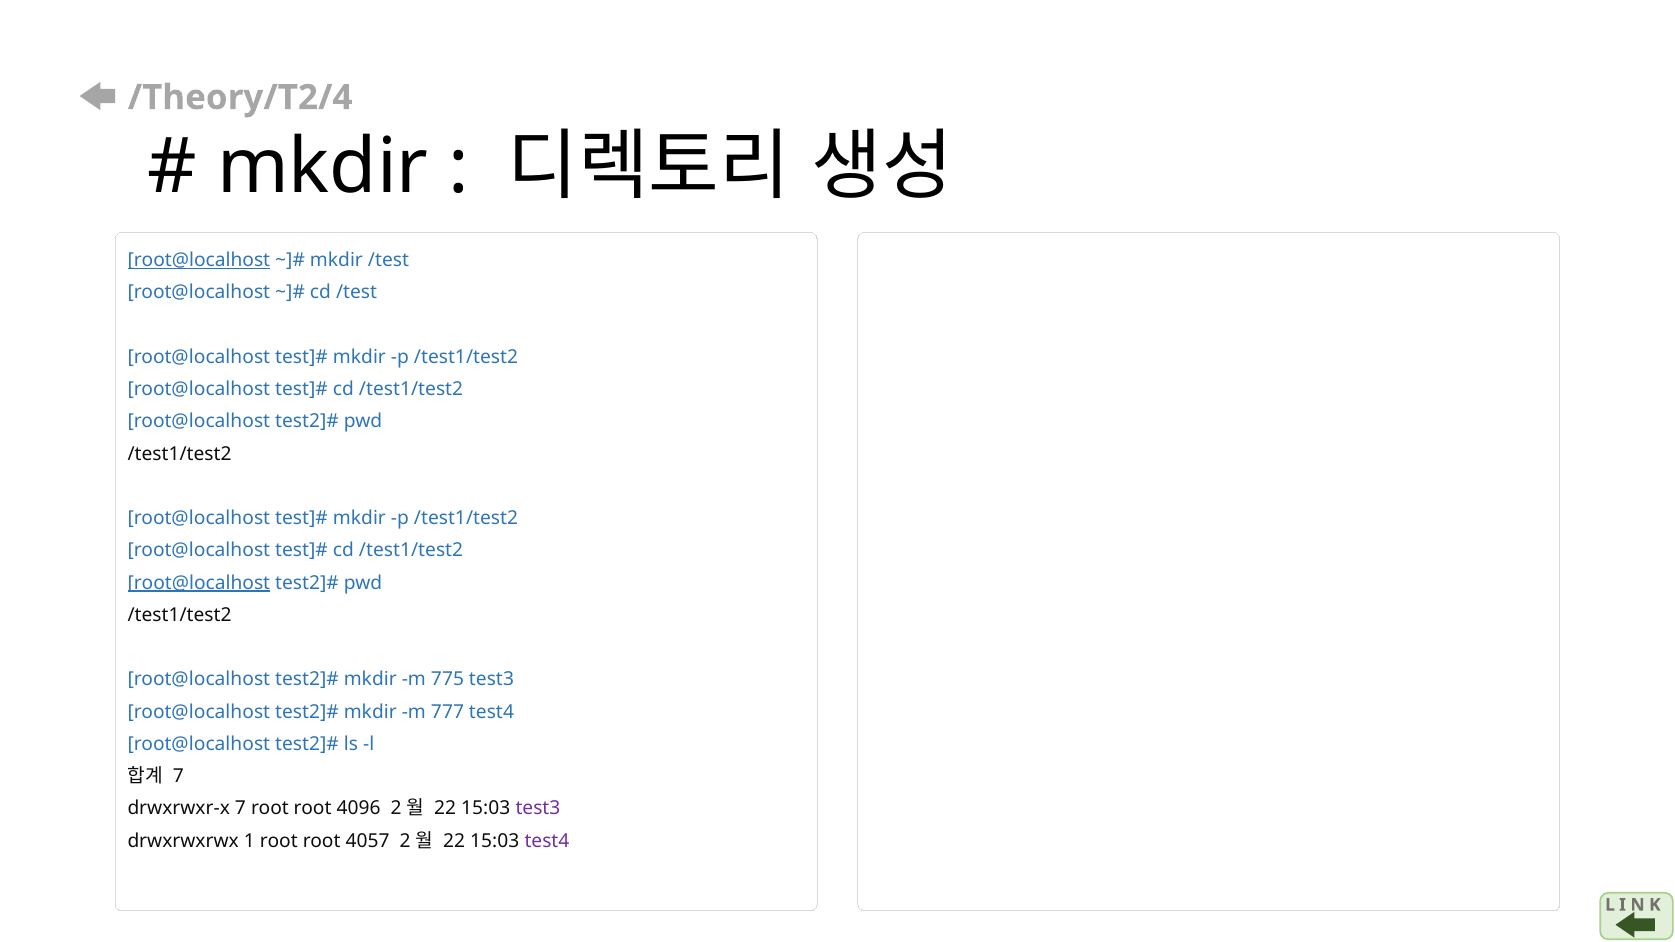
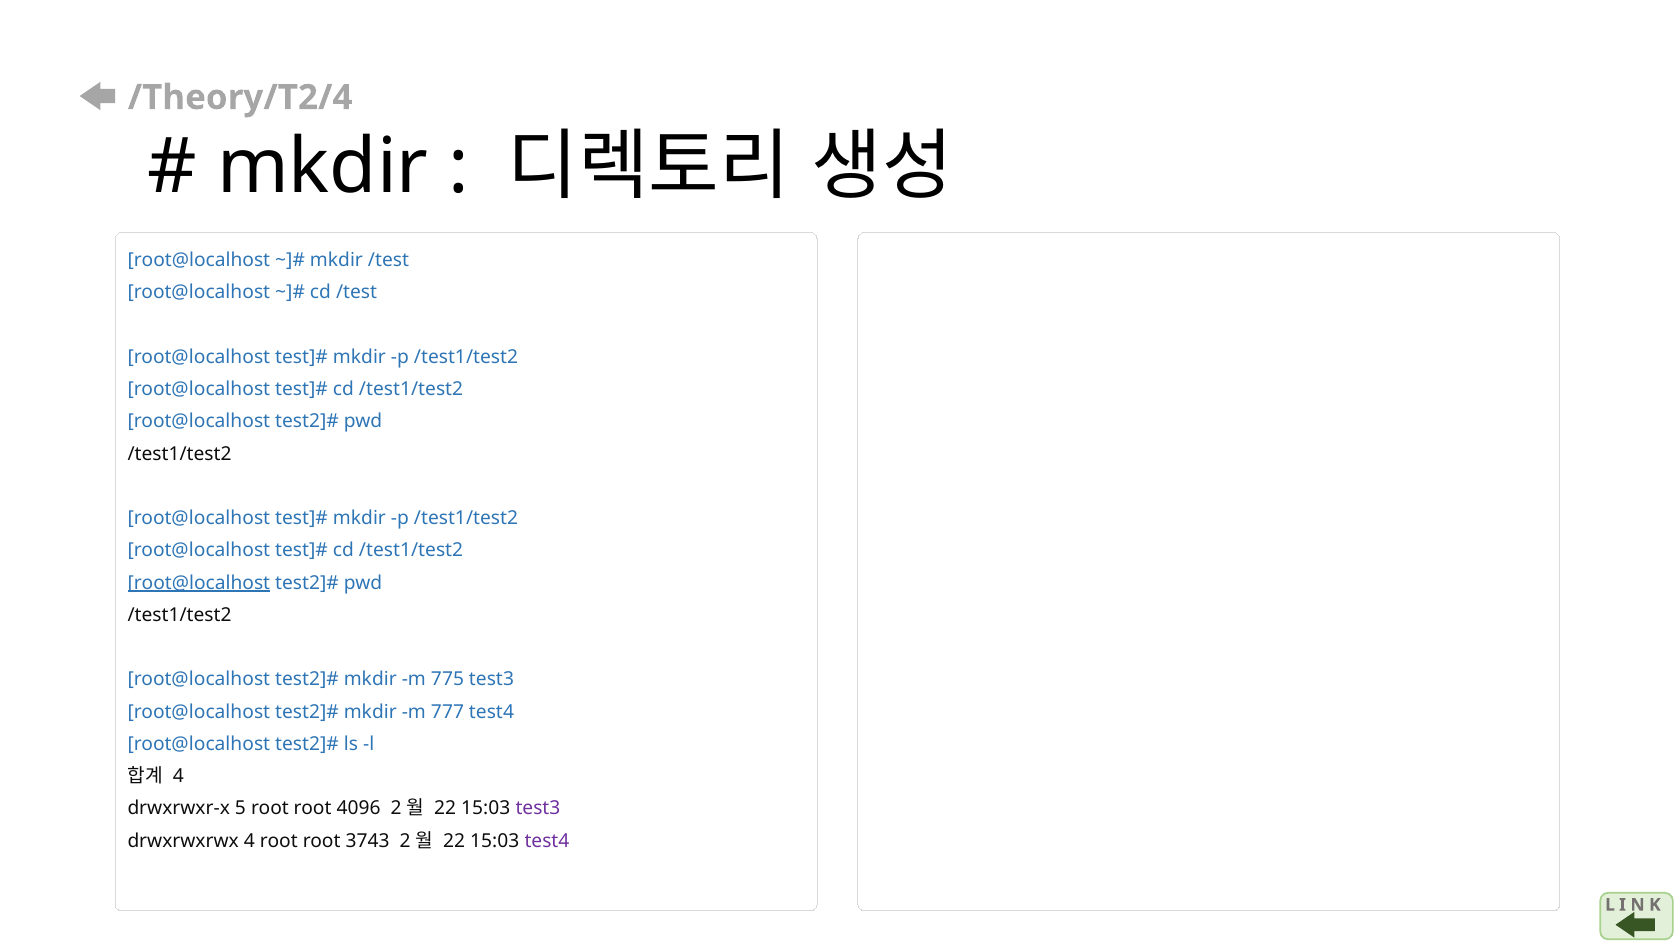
root@localhost underline: present -> none (199, 260)
7: 7 -> 4 (178, 776)
drwxrwxr-x 7: 7 -> 5 (240, 809)
drwxrwxrwx 1: 1 -> 4 (249, 841)
4057: 4057 -> 3743 (368, 841)
